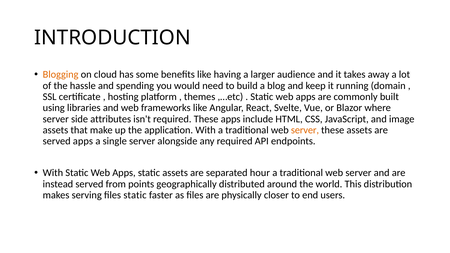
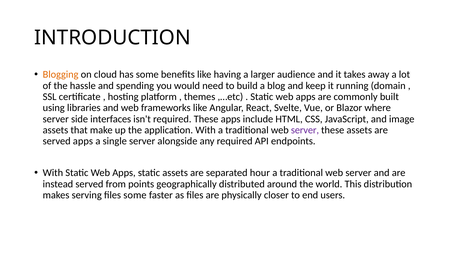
attributes: attributes -> interfaces (111, 119)
server colour: orange -> purple (305, 130)
files static: static -> some (135, 195)
